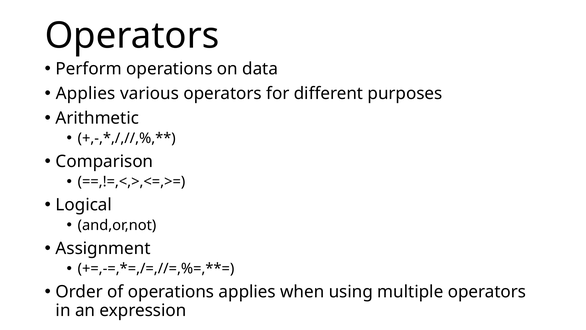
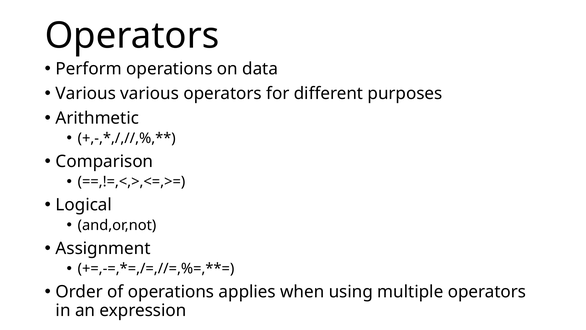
Applies: Applies -> Various (86, 93)
